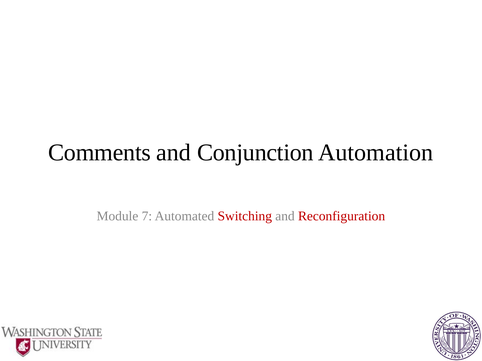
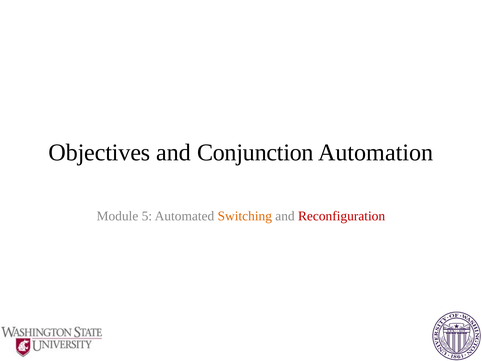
Comments: Comments -> Objectives (99, 153)
7: 7 -> 5 (147, 216)
Switching colour: red -> orange (245, 216)
